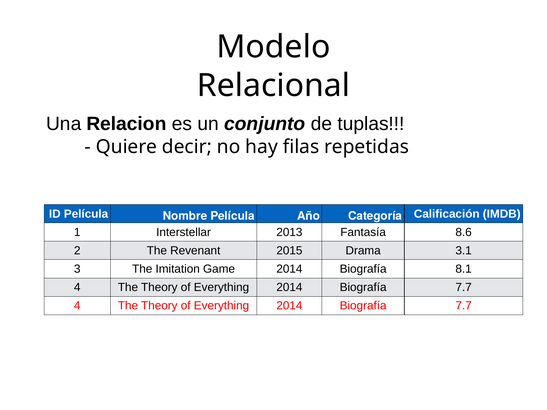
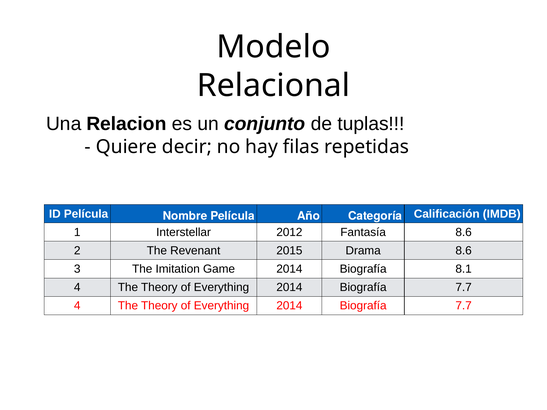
2013: 2013 -> 2012 (289, 232)
Drama 3.1: 3.1 -> 8.6 (464, 251)
